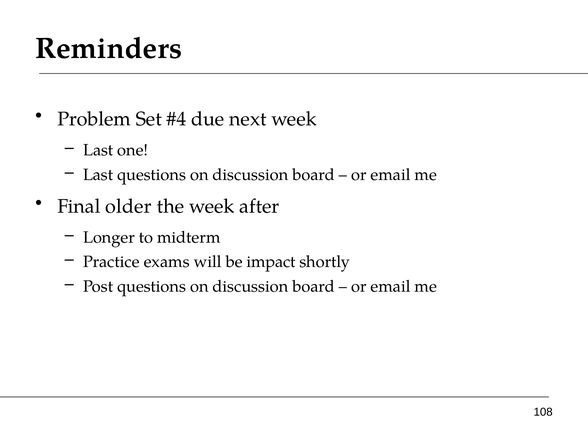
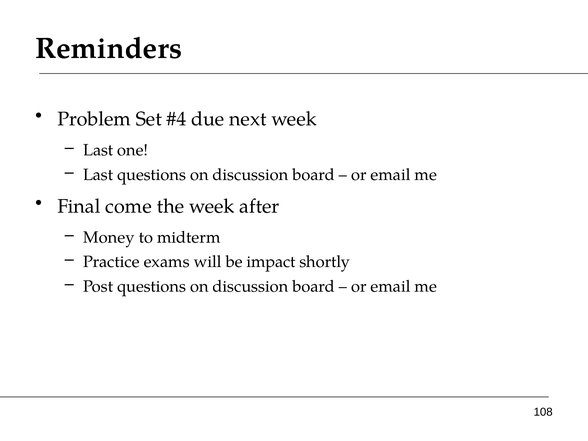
older: older -> come (129, 206)
Longer: Longer -> Money (109, 237)
